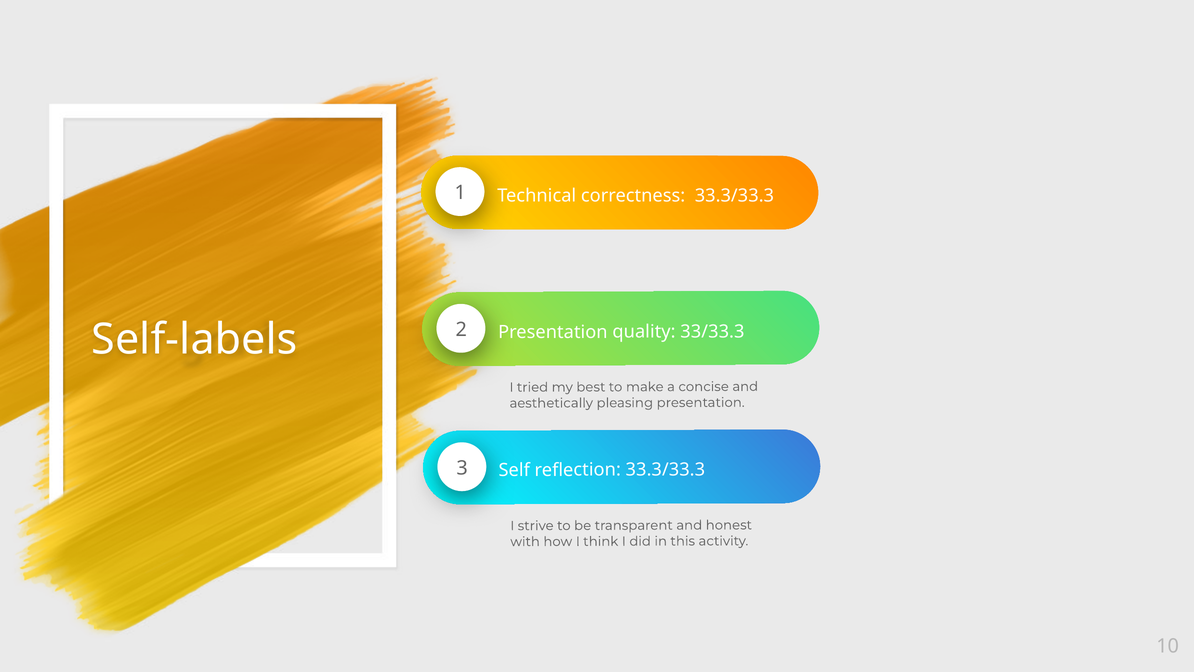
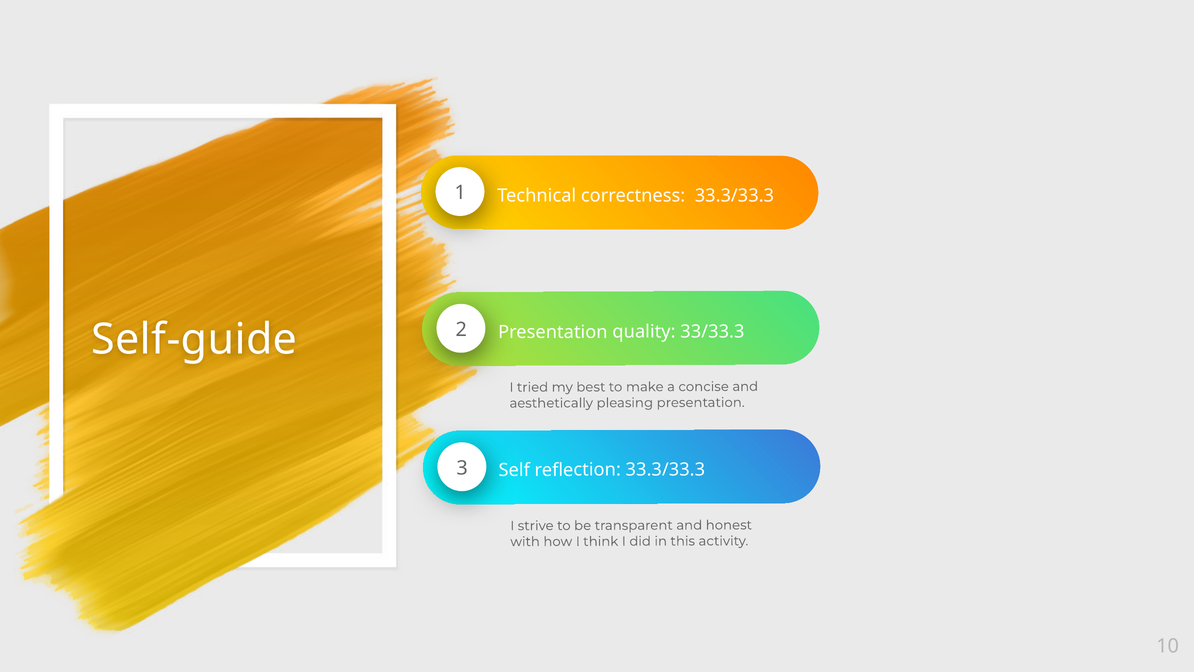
Self-labels: Self-labels -> Self-guide (194, 339)
